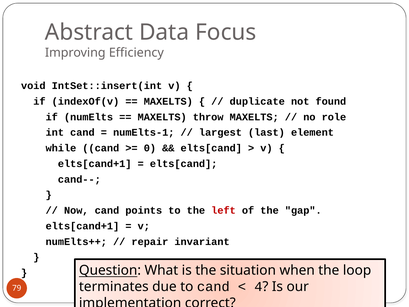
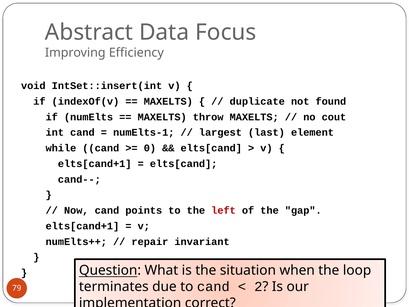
role: role -> cout (334, 117)
4: 4 -> 2 (258, 287)
